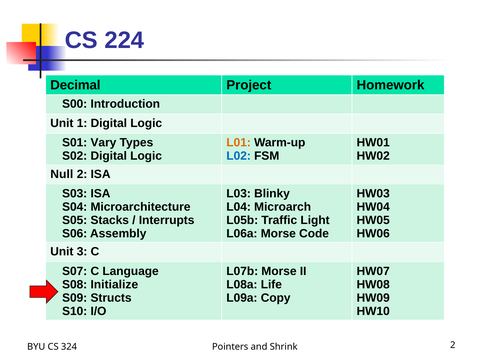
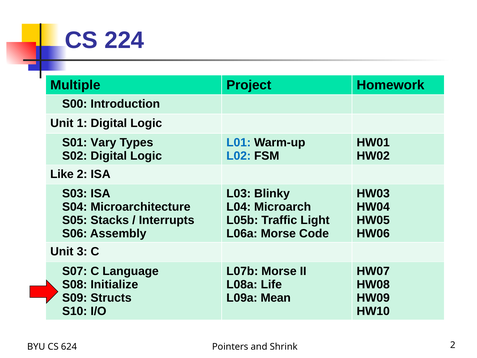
Decimal: Decimal -> Multiple (75, 85)
L01 colour: orange -> blue (239, 143)
Null: Null -> Like (62, 174)
Copy: Copy -> Mean (276, 298)
324: 324 -> 624 (69, 346)
